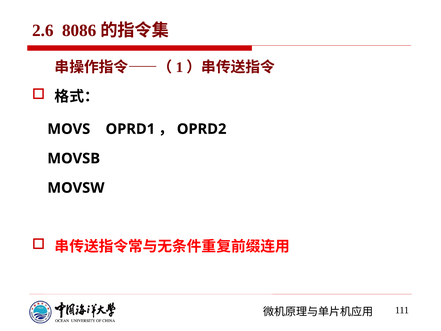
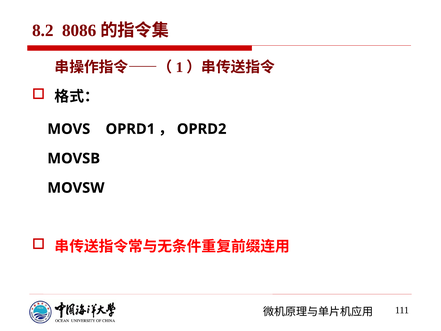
2.6: 2.6 -> 8.2 (43, 31)
